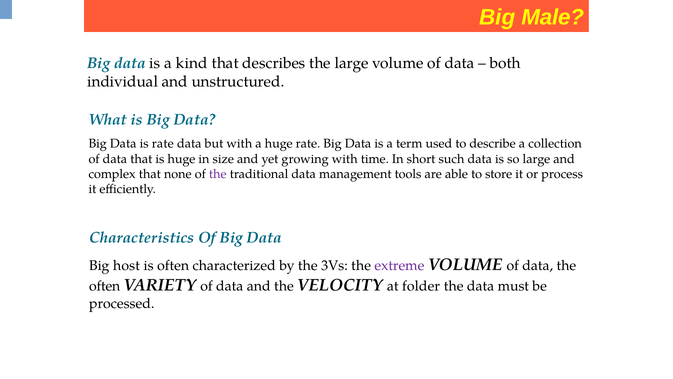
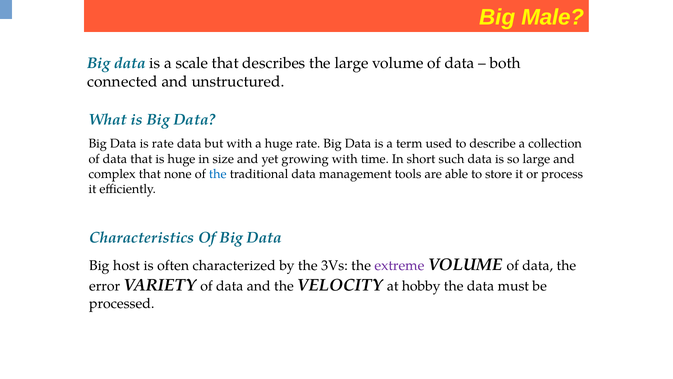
kind: kind -> scale (192, 63)
individual: individual -> connected (123, 82)
the colour: purple -> blue (218, 174)
often: often -> error (105, 286)
folder: folder -> hobby (421, 286)
